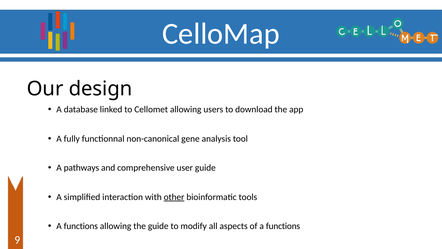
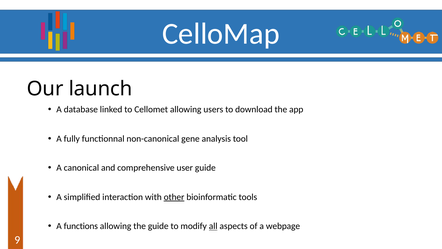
design: design -> launch (101, 89)
pathways: pathways -> canonical (81, 168)
all underline: none -> present (213, 226)
of a functions: functions -> webpage (283, 226)
